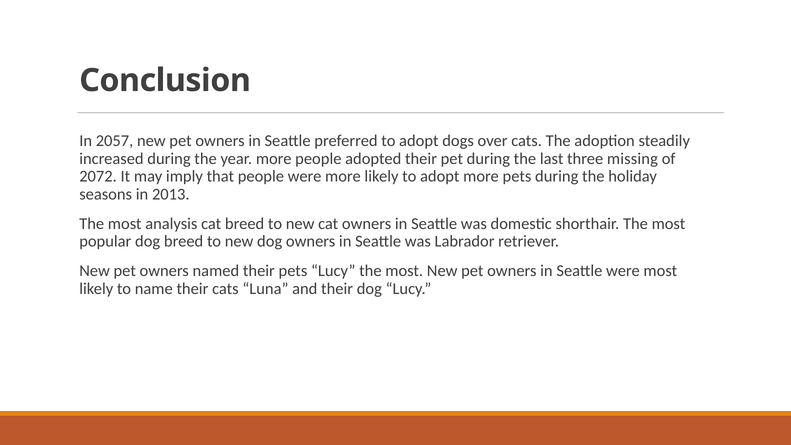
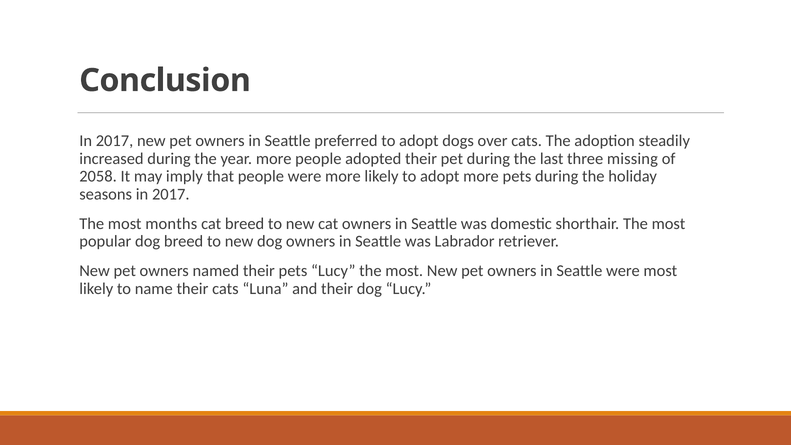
2057: 2057 -> 2017 (115, 141)
2072: 2072 -> 2058 (98, 177)
seasons in 2013: 2013 -> 2017 (171, 194)
analysis: analysis -> months (171, 224)
